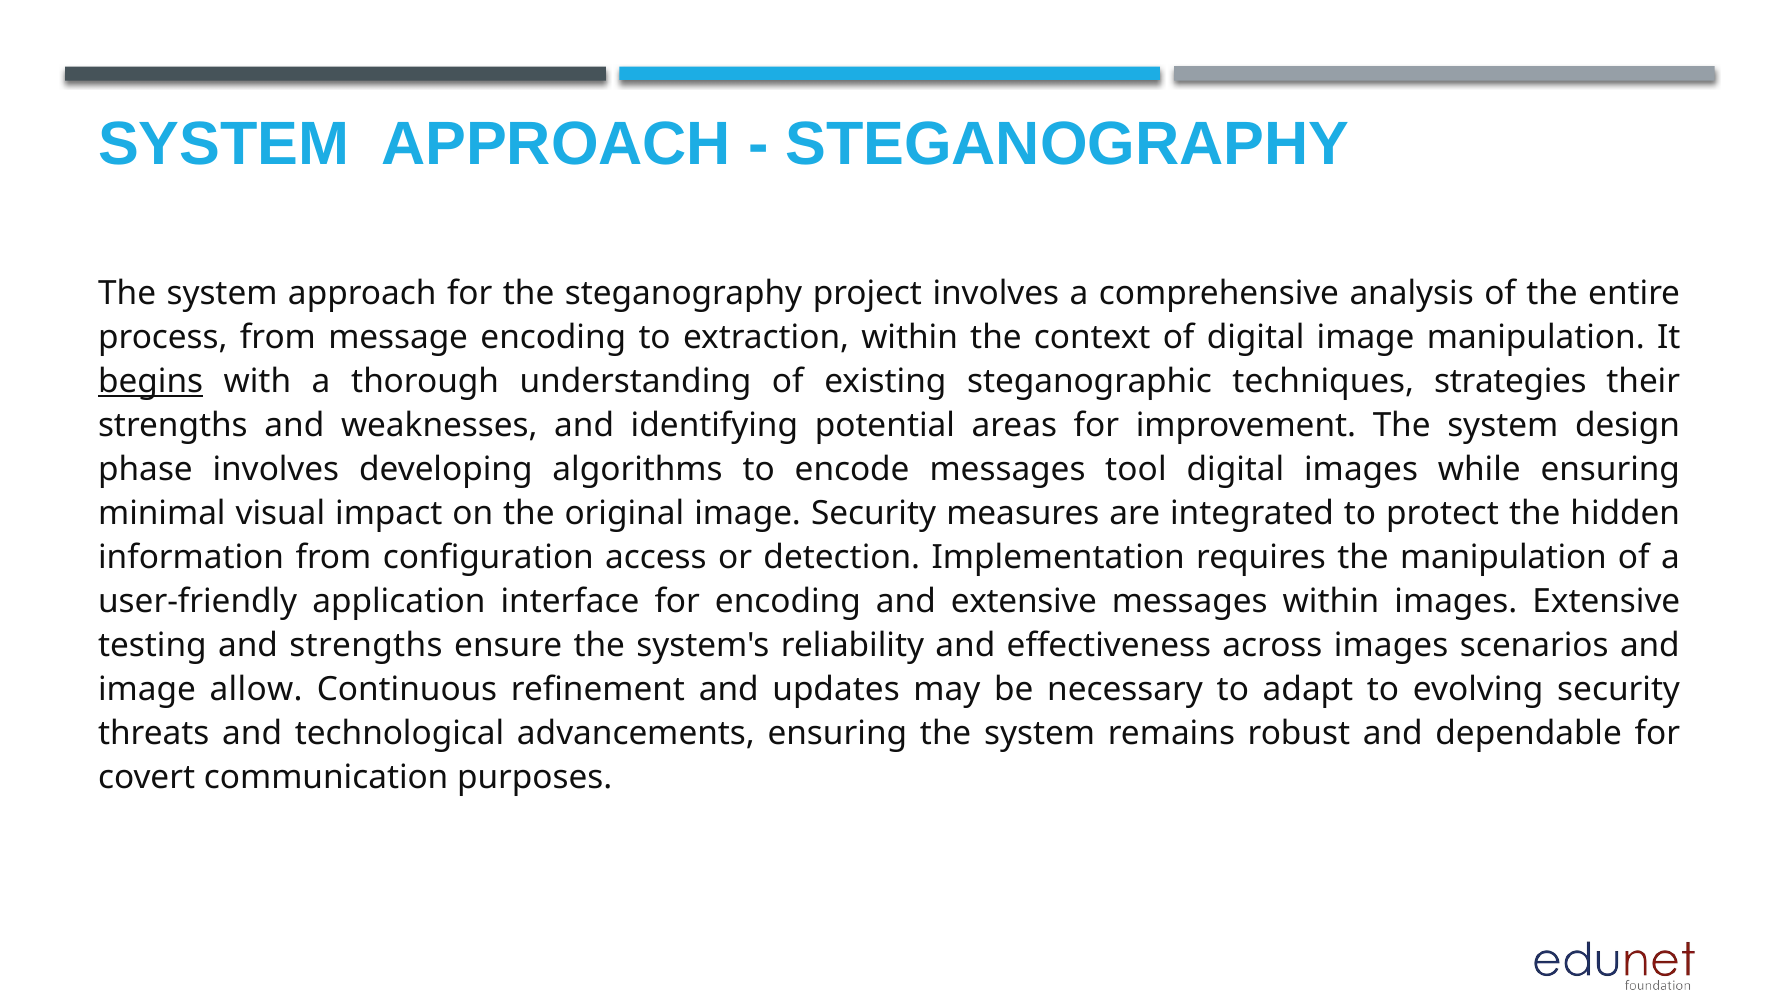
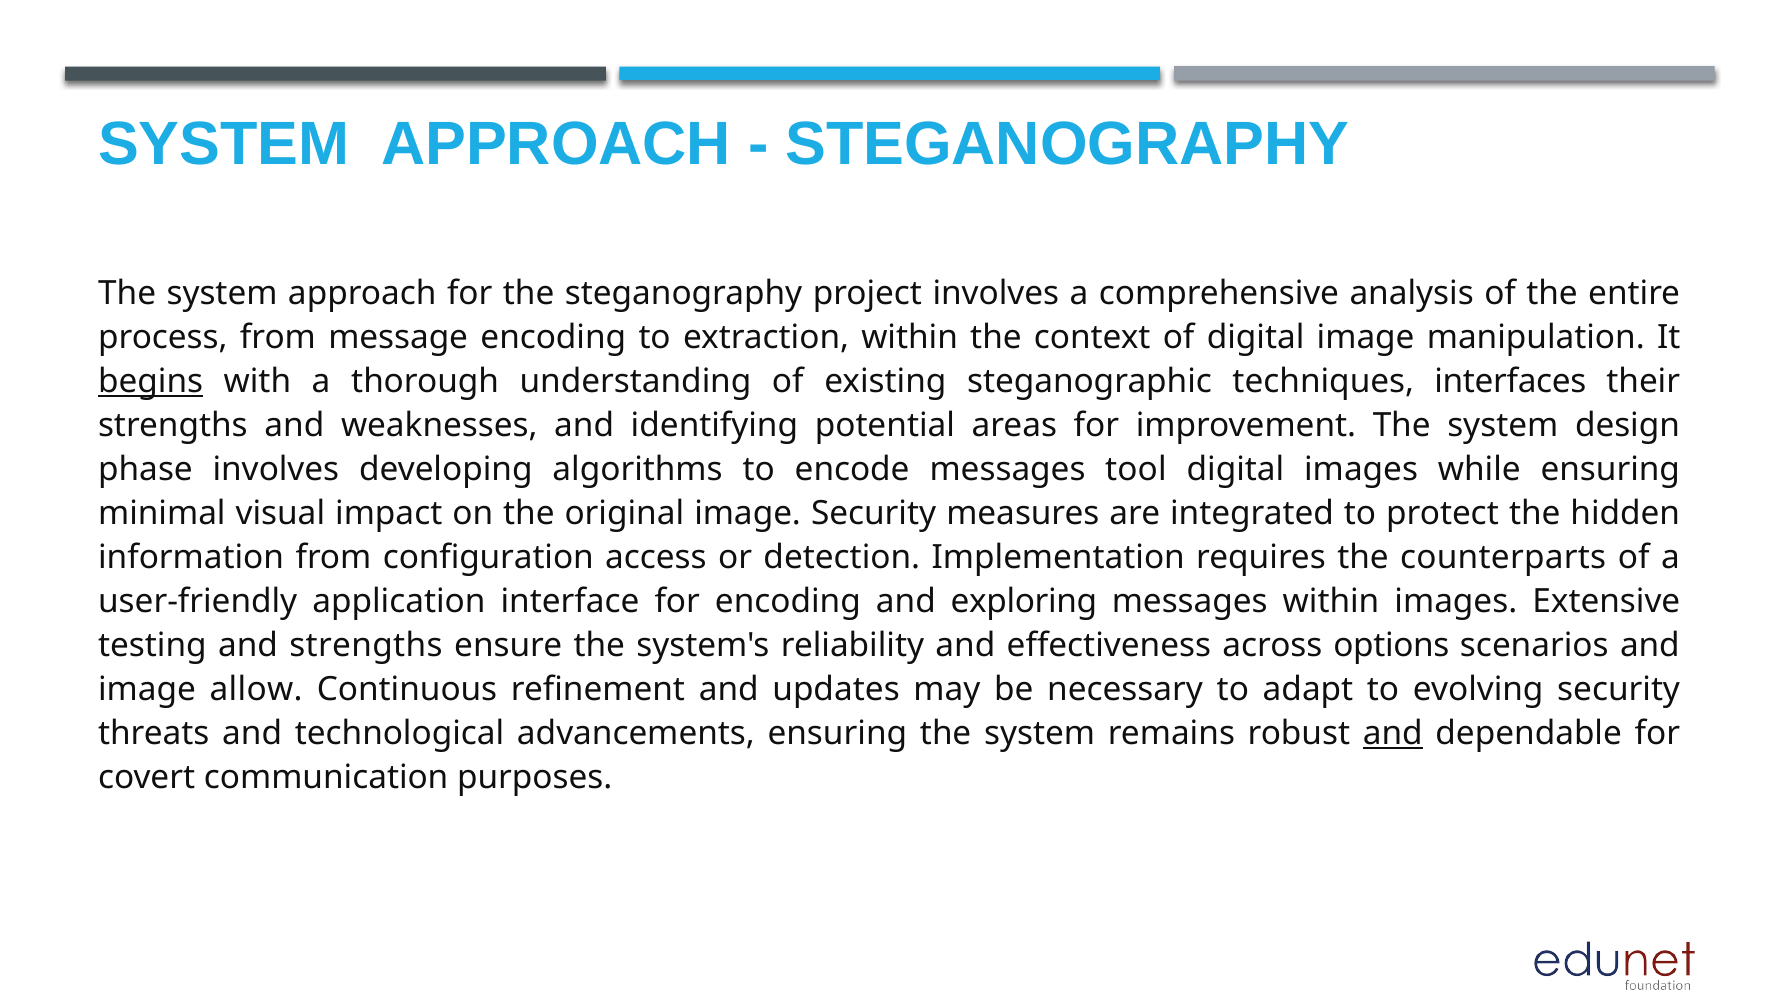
strategies: strategies -> interfaces (1510, 381)
the manipulation: manipulation -> counterparts (1503, 558)
and extensive: extensive -> exploring (1024, 602)
across images: images -> options (1391, 646)
and underline: none -> present (1393, 734)
